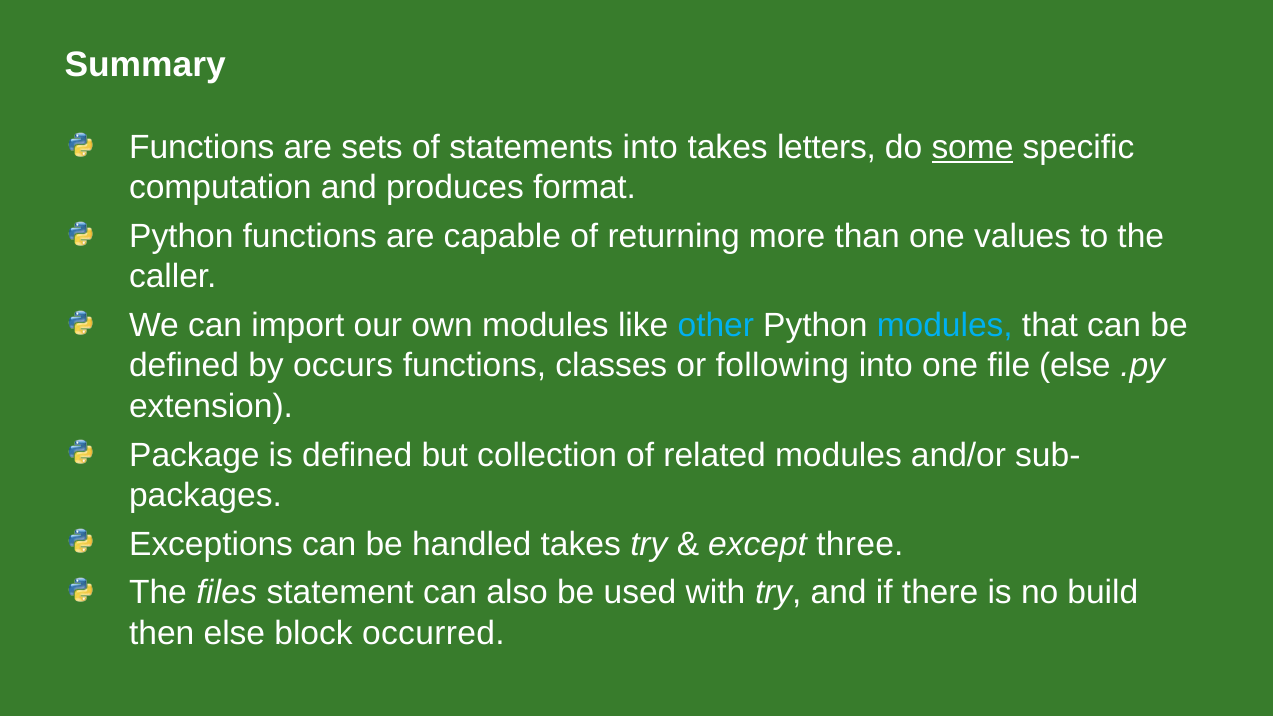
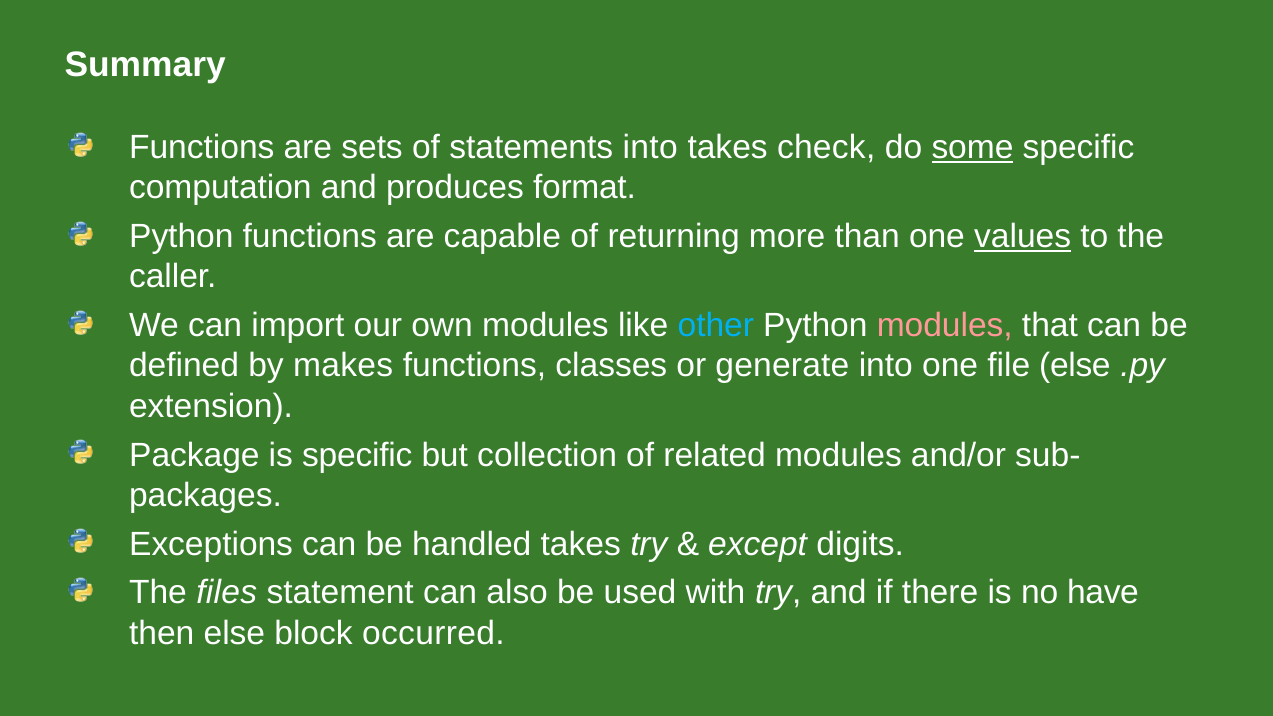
letters: letters -> check (826, 148)
values underline: none -> present (1023, 237)
modules colour: light blue -> pink (945, 326)
occurs: occurs -> makes (343, 366)
following: following -> generate (782, 366)
is defined: defined -> specific (357, 455)
three: three -> digits (860, 544)
build: build -> have (1103, 593)
